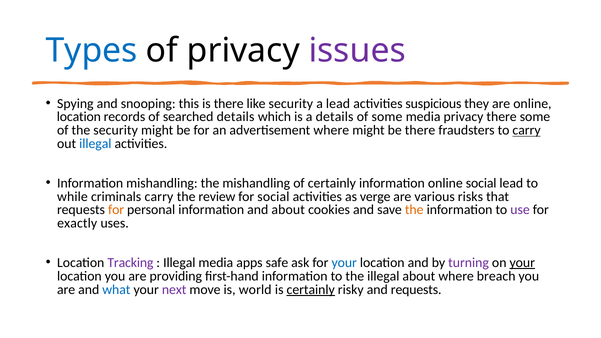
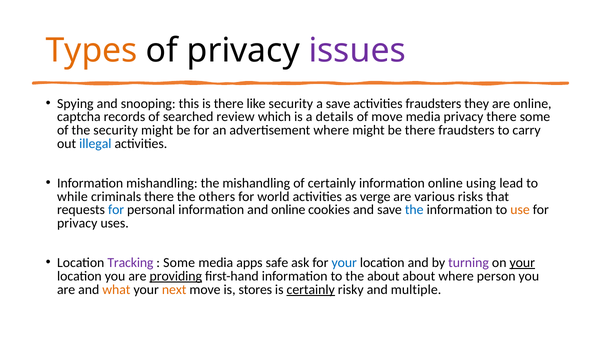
Types colour: blue -> orange (92, 50)
a lead: lead -> save (338, 104)
activities suspicious: suspicious -> fraudsters (433, 104)
location: location -> captcha (79, 117)
searched details: details -> review (236, 117)
of some: some -> move (387, 117)
carry underline: present -> none (527, 130)
online social: social -> using (481, 183)
criminals carry: carry -> there (159, 197)
review: review -> others (217, 197)
for social: social -> world (273, 197)
for colour: orange -> blue (116, 210)
and about: about -> online (288, 210)
the colour: orange -> blue (414, 210)
use colour: purple -> orange (520, 210)
exactly: exactly -> privacy (77, 223)
Illegal: Illegal -> Some (179, 263)
providing underline: none -> present (176, 276)
the illegal: illegal -> about (383, 276)
breach: breach -> person (496, 276)
what colour: blue -> orange (116, 290)
next colour: purple -> orange (174, 290)
world: world -> stores (255, 290)
and requests: requests -> multiple (416, 290)
